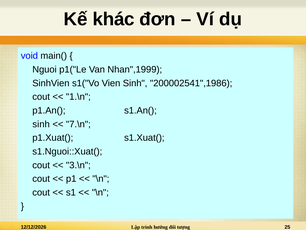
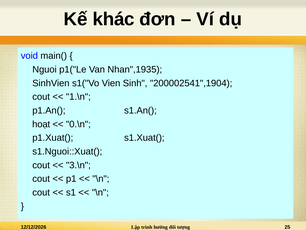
Nhan",1999: Nhan",1999 -> Nhan",1935 (135, 69)
200002541",1986: 200002541",1986 -> 200002541",1904 (191, 83)
sinh: sinh -> hoạt (41, 124)
7.\n: 7.\n -> 0.\n (78, 124)
